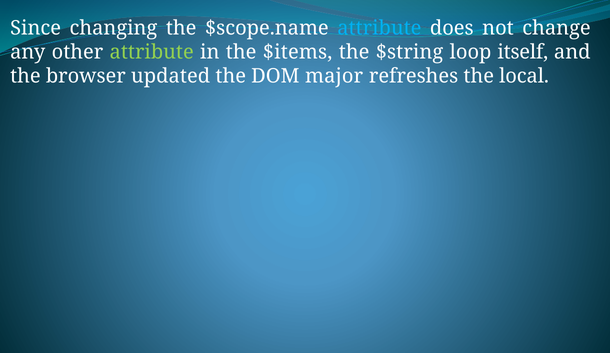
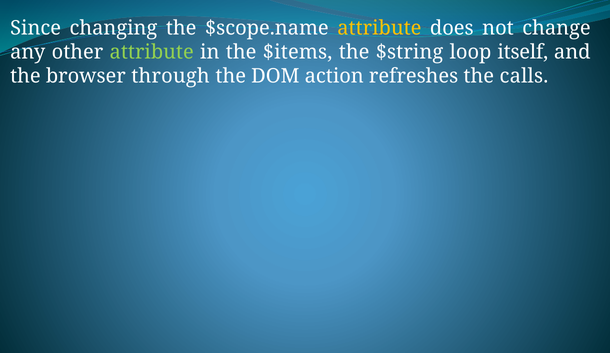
attribute colour: light blue -> yellow (379, 28)
updated: updated -> through (171, 76)
major: major -> action (334, 76)
local: local -> calls (524, 76)
